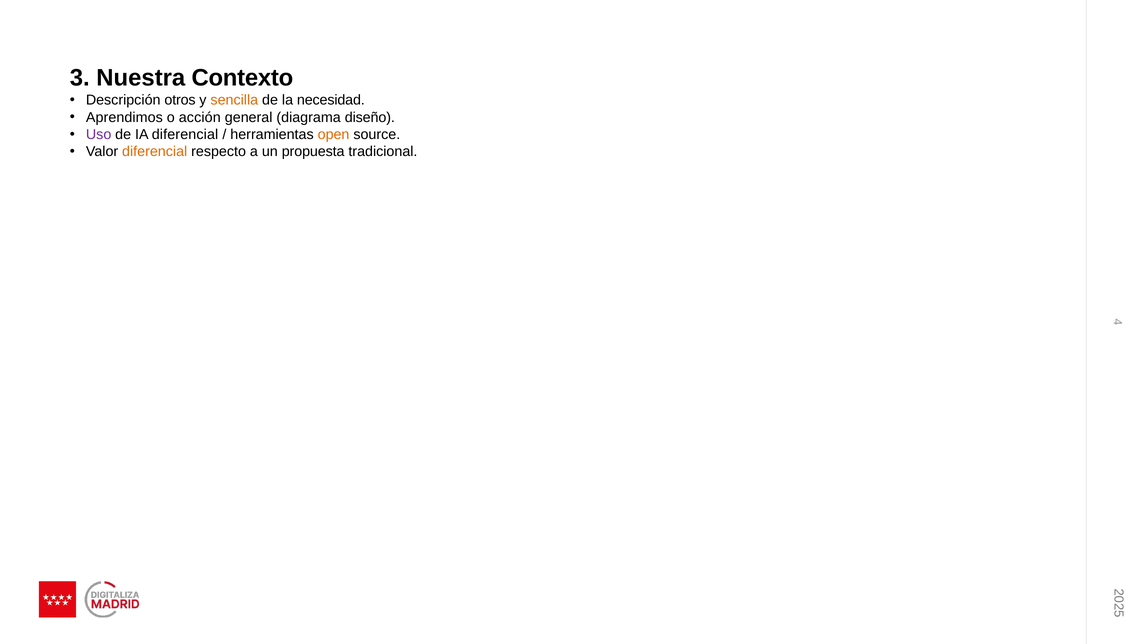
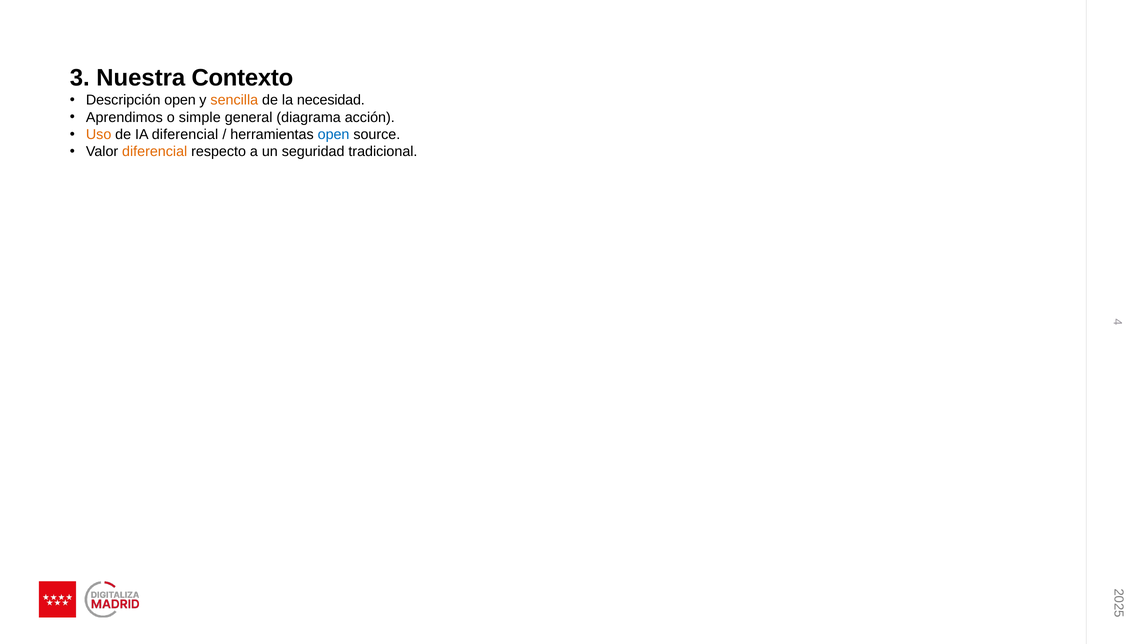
Descripción otros: otros -> open (180, 100)
acción: acción -> simple (200, 117)
diseño: diseño -> acción (370, 117)
Uso colour: purple -> orange (99, 135)
open colour: orange -> blue (334, 135)
propuesta: propuesta -> seguridad (313, 152)
